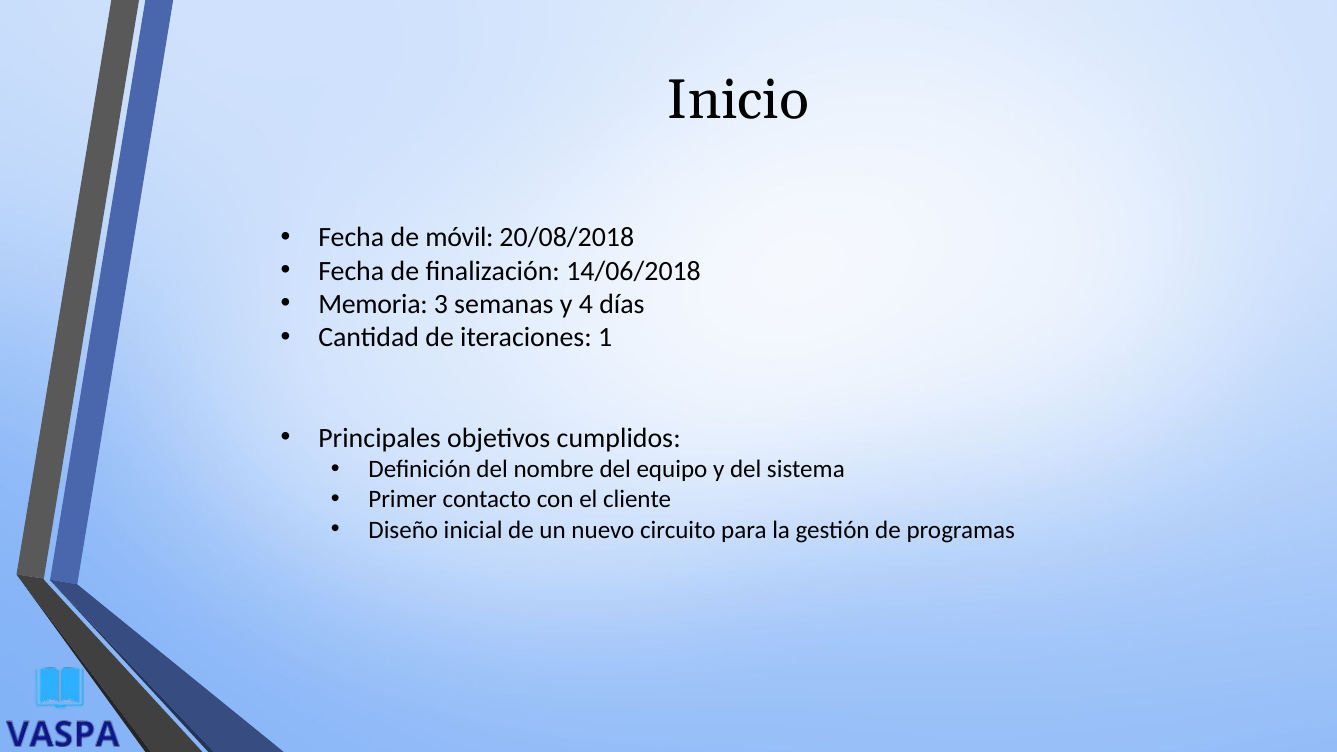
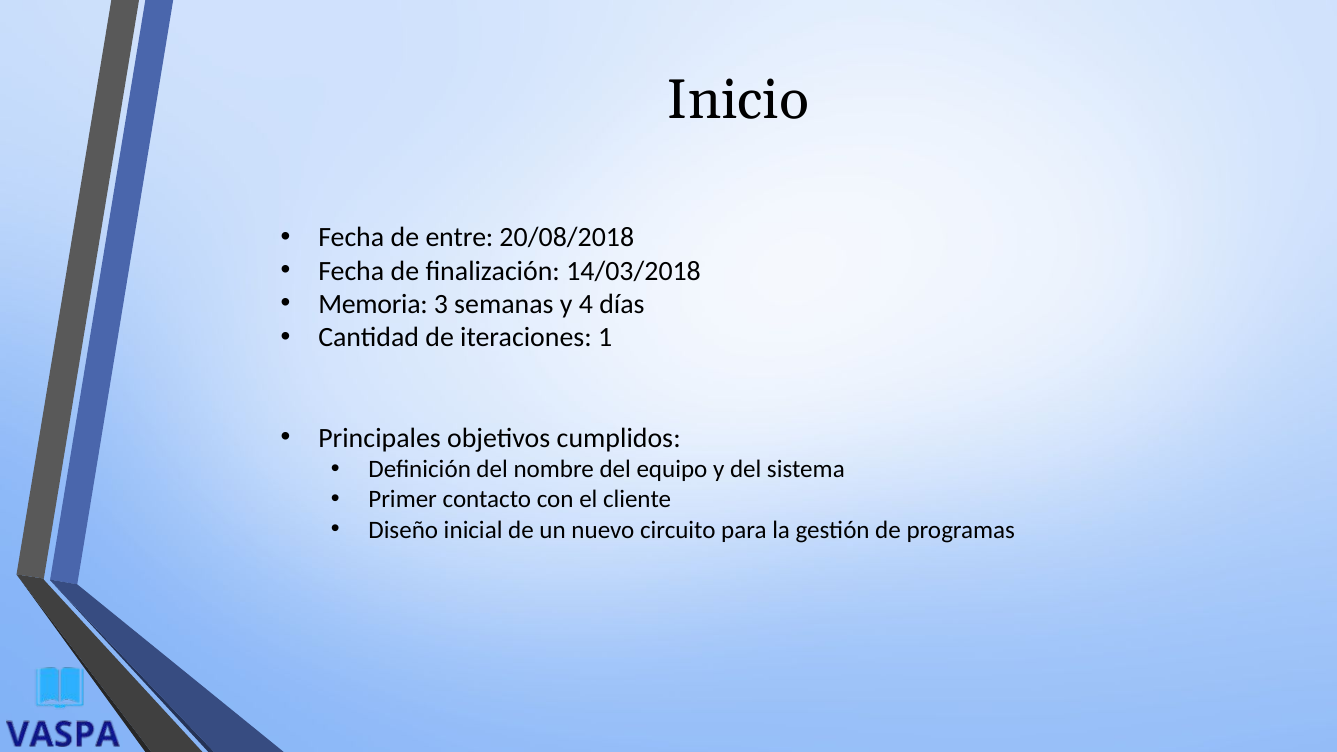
móvil: móvil -> entre (459, 237)
14/06/2018: 14/06/2018 -> 14/03/2018 (634, 271)
